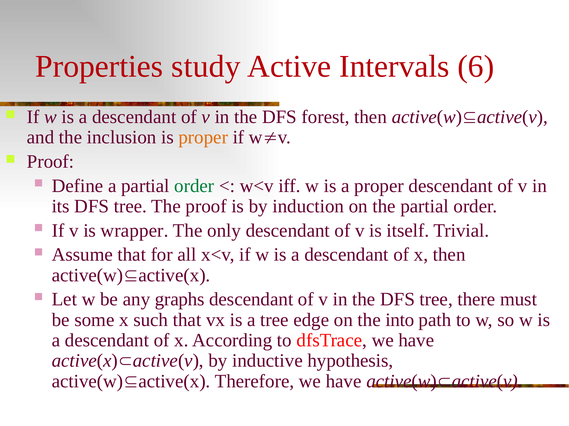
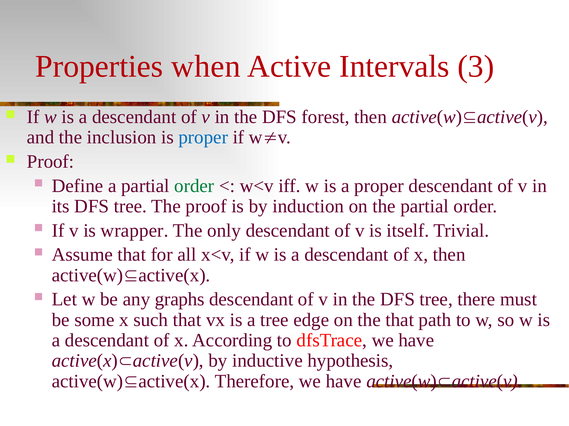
study: study -> when (206, 67)
6: 6 -> 3 (476, 67)
proper colour: orange -> blue (203, 138)
the into: into -> that (400, 320)
